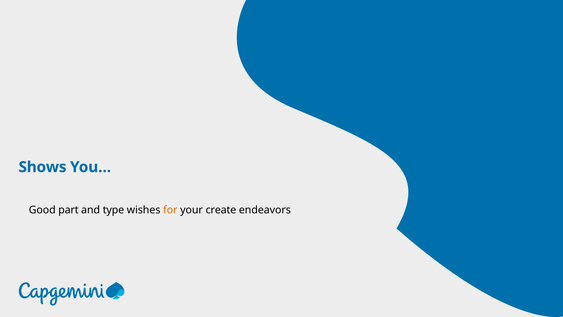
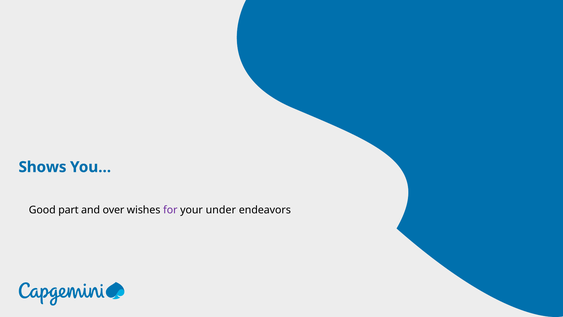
type: type -> over (113, 210)
for colour: orange -> purple (170, 210)
create: create -> under (221, 210)
